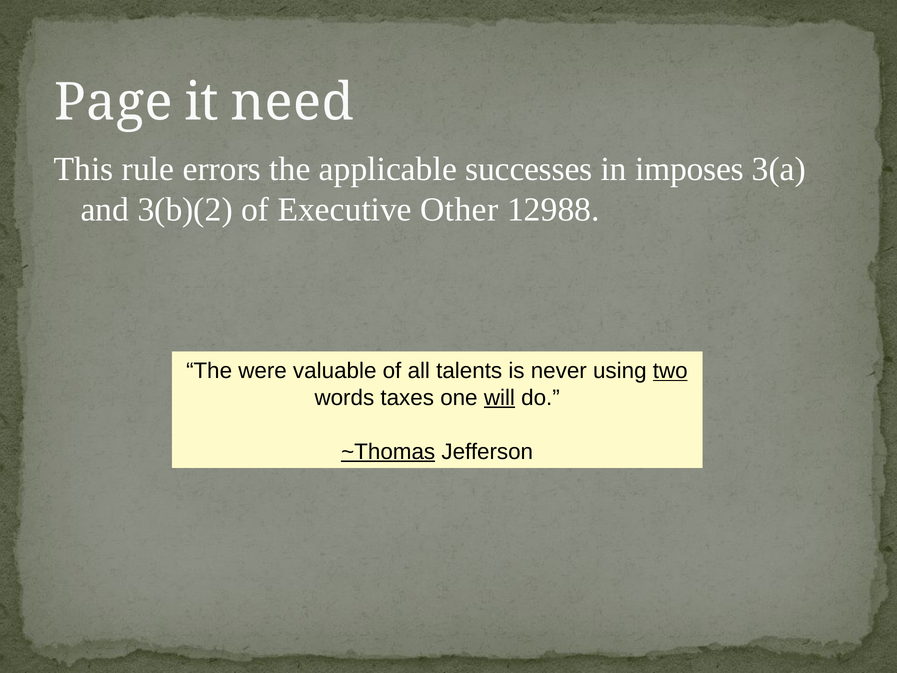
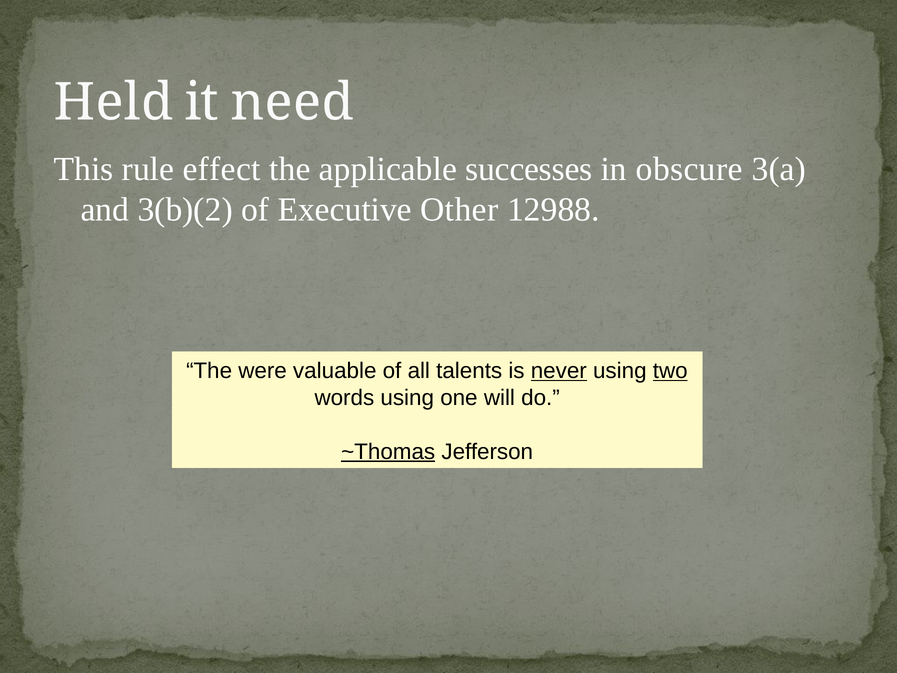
Page: Page -> Held (114, 102)
errors: errors -> effect (222, 169)
imposes: imposes -> obscure (689, 169)
never underline: none -> present (559, 371)
words taxes: taxes -> using (407, 398)
will underline: present -> none (499, 398)
